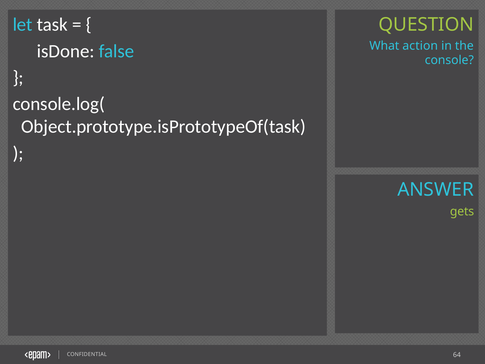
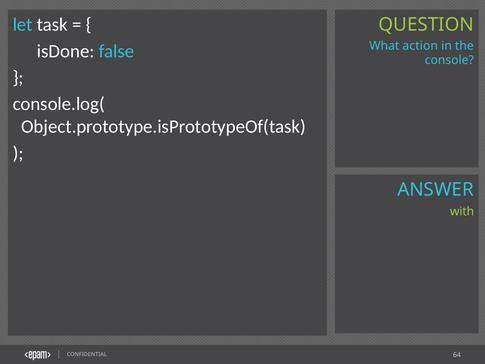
gets: gets -> with (462, 211)
